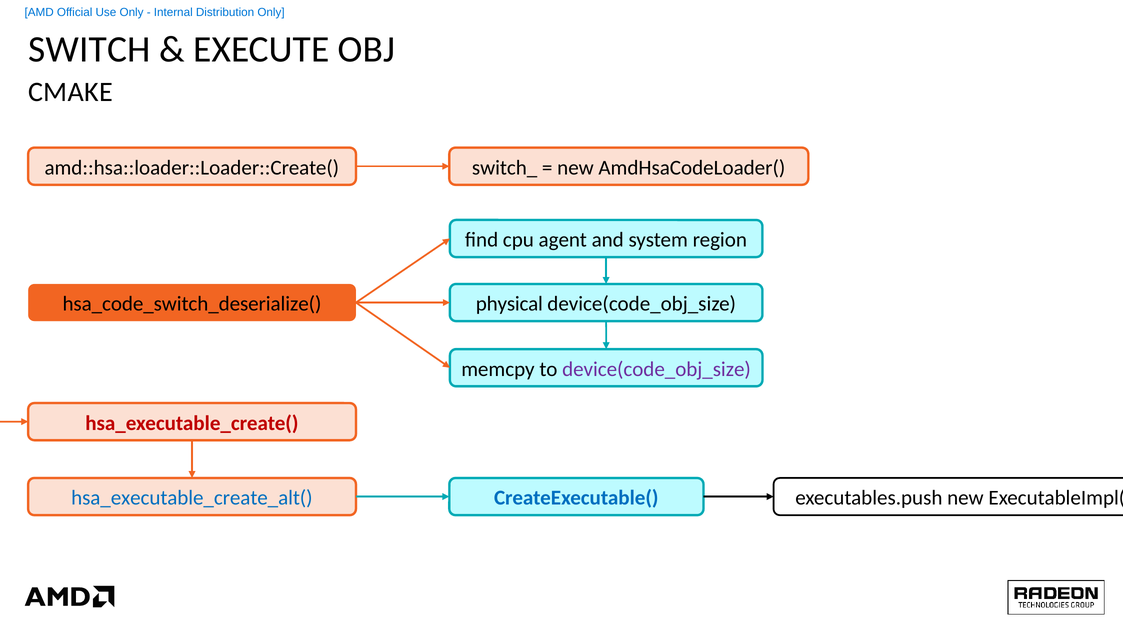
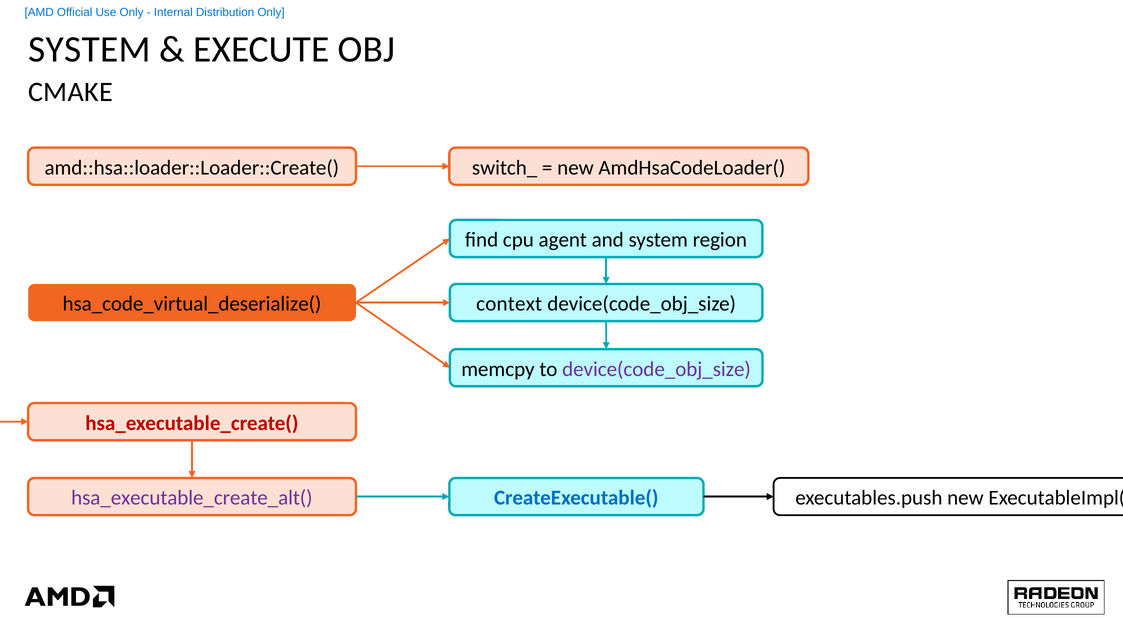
SWITCH: SWITCH -> SYSTEM (89, 49)
hsa_code_switch_deserialize(: hsa_code_switch_deserialize( -> hsa_code_virtual_deserialize( (192, 304)
physical: physical -> context (509, 304)
hsa_executable_create_alt( colour: blue -> purple (192, 498)
